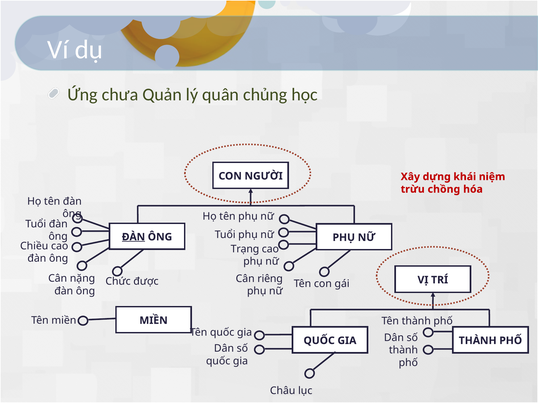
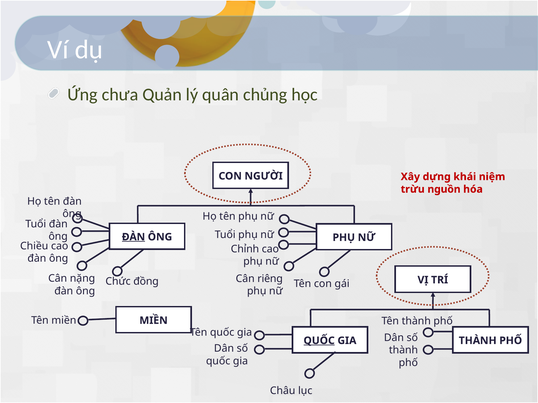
chồng: chồng -> nguồn (444, 189)
Trạng: Trạng -> Chỉnh (245, 249)
được: được -> đồng (146, 282)
QUỐC underline: none -> present (319, 341)
